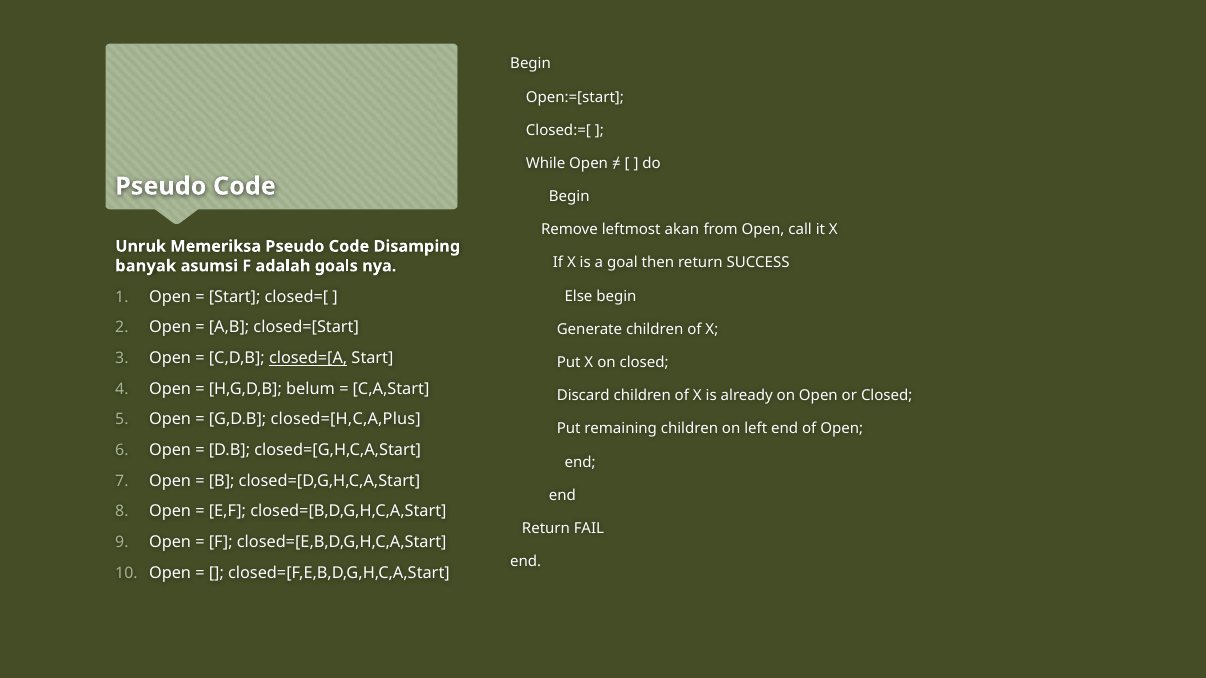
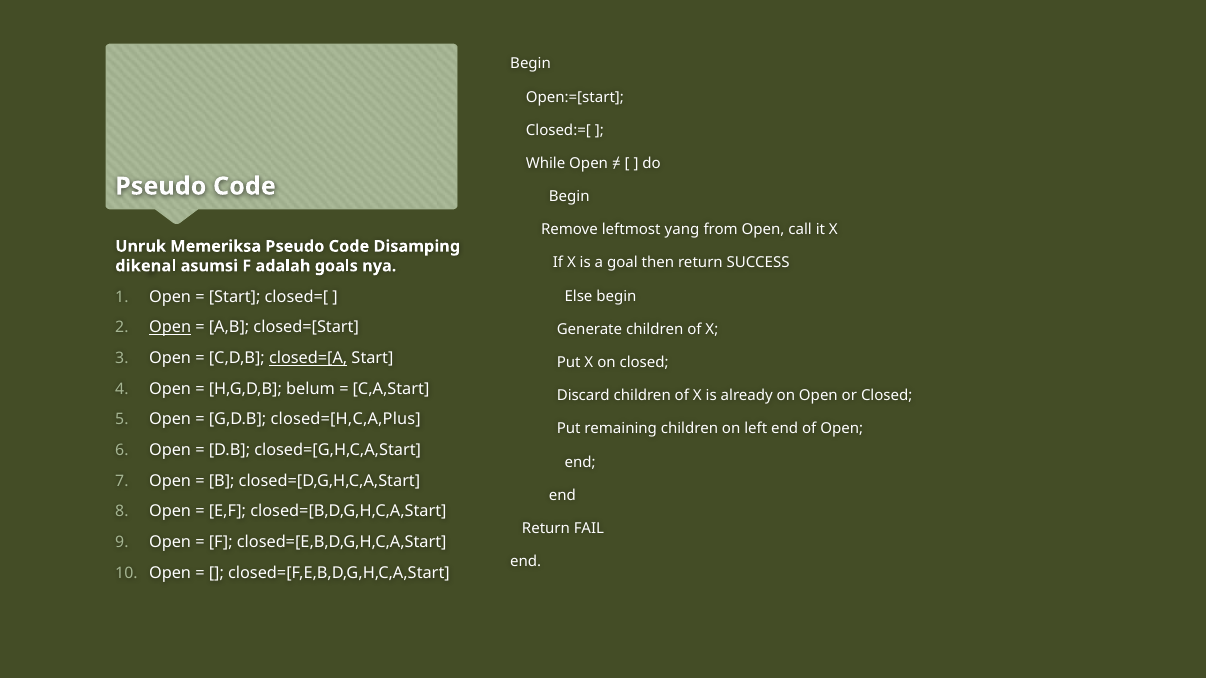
akan: akan -> yang (682, 230)
banyak: banyak -> dikenal (146, 266)
Open underline: none -> present (170, 327)
